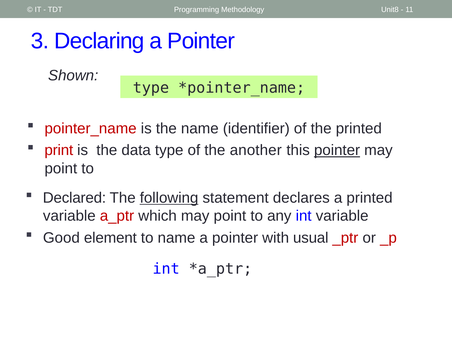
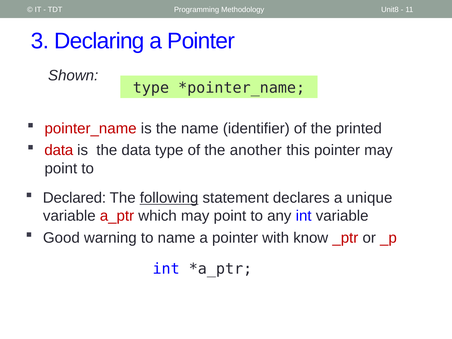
print: print -> data (59, 150)
pointer underline: present -> none (337, 150)
a printed: printed -> unique (369, 198)
element: element -> warning (110, 238)
usual: usual -> know (311, 238)
